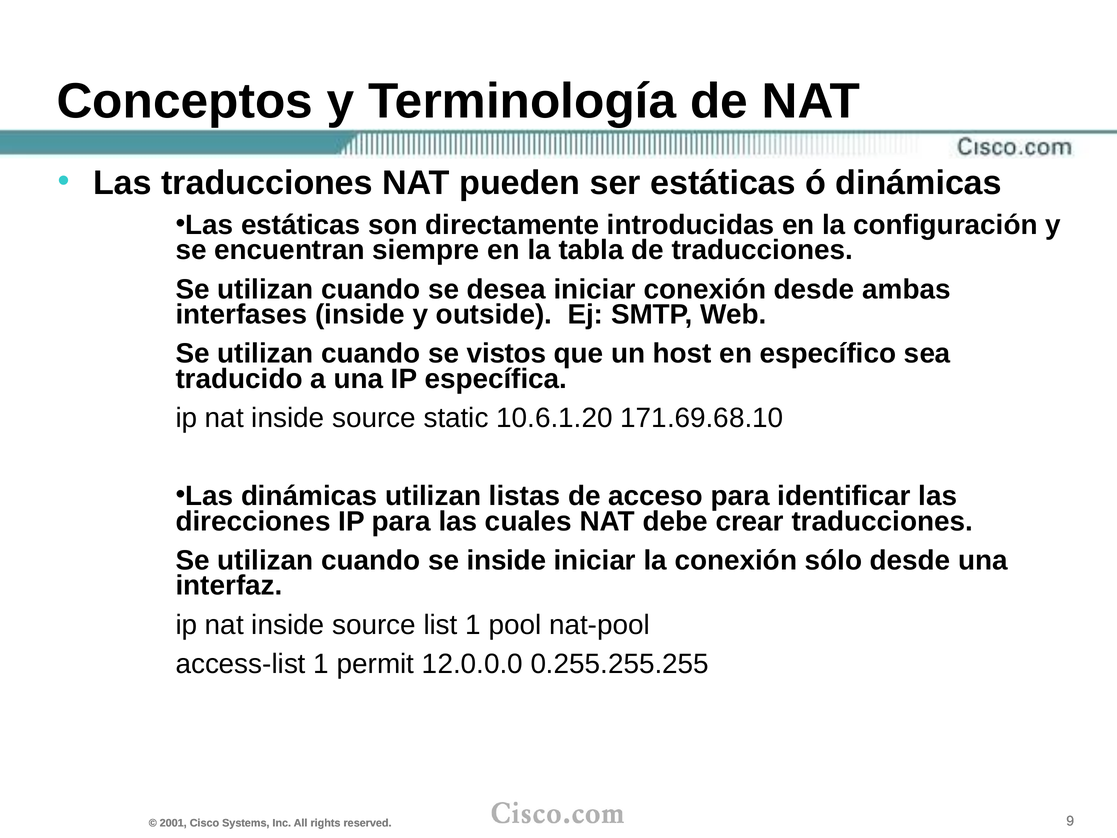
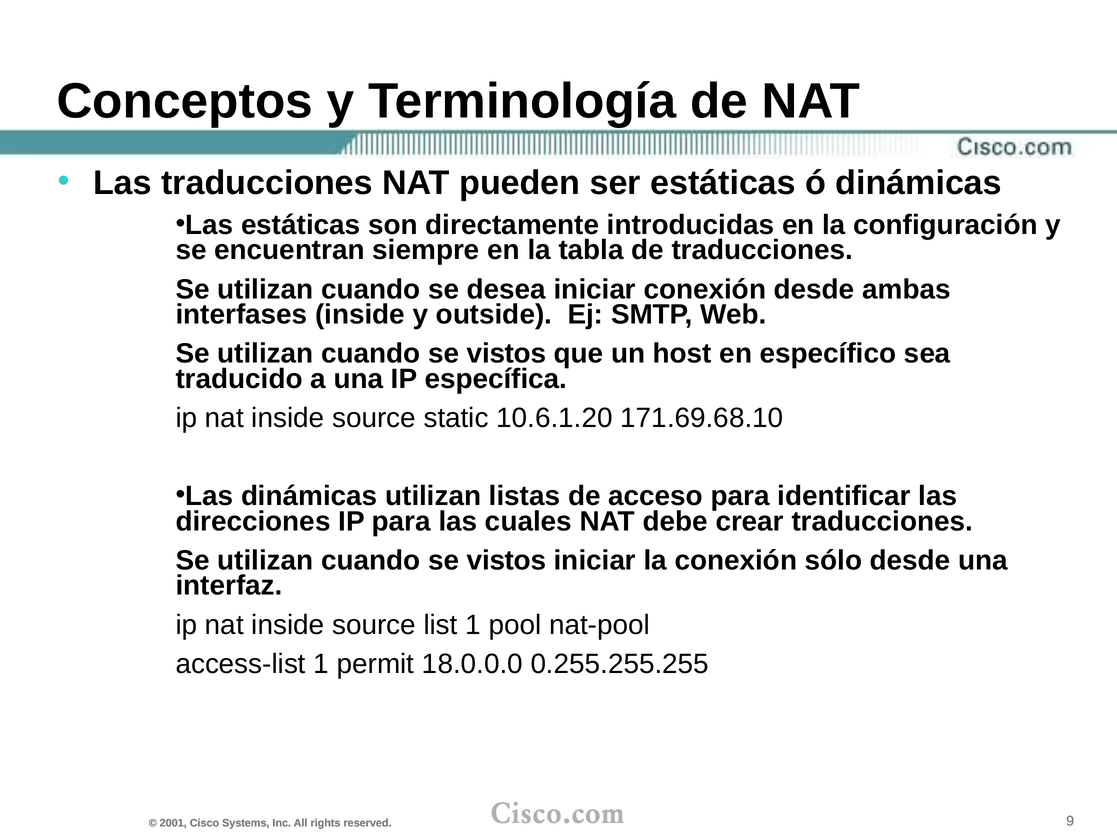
inside: inside -> vistos (507, 560)
12.0.0.0: 12.0.0.0 -> 18.0.0.0 (472, 664)
